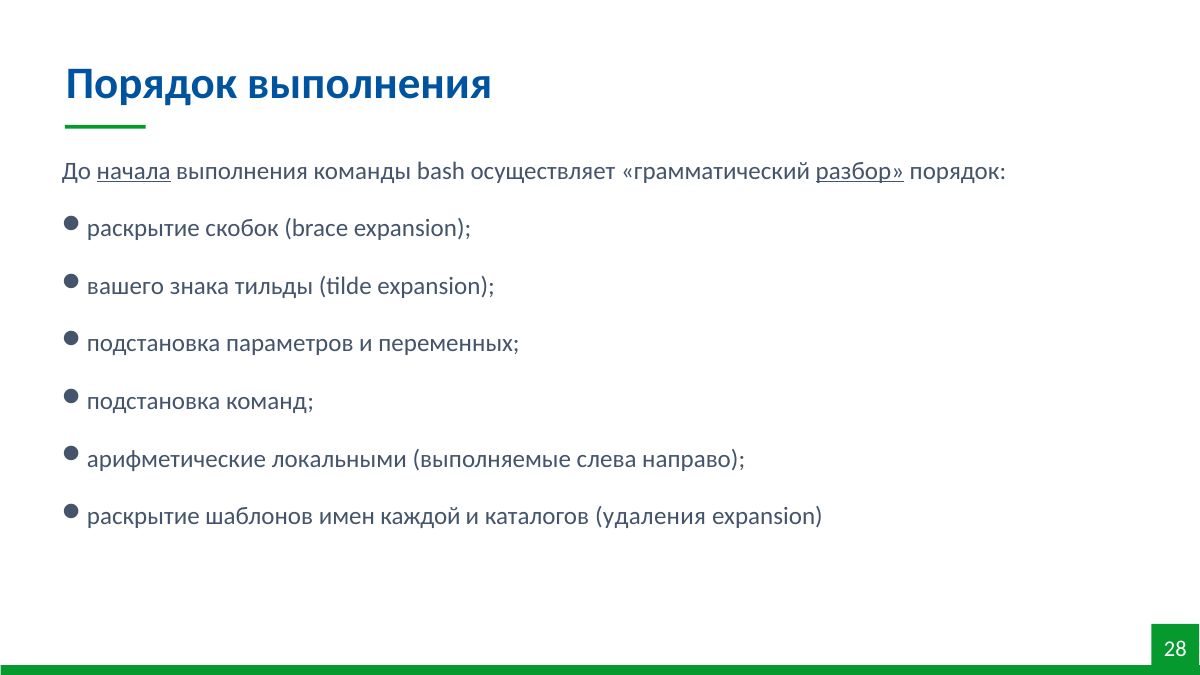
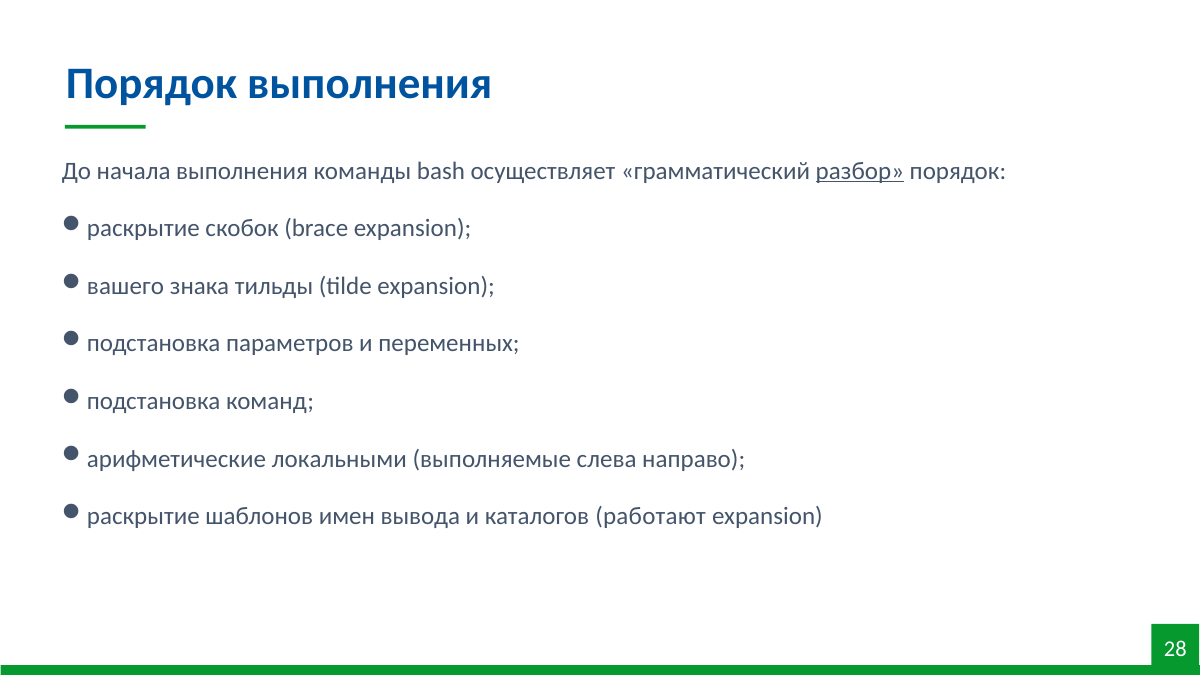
начала underline: present -> none (134, 171)
каждой: каждой -> вывода (420, 516)
удаления: удаления -> работают (651, 516)
